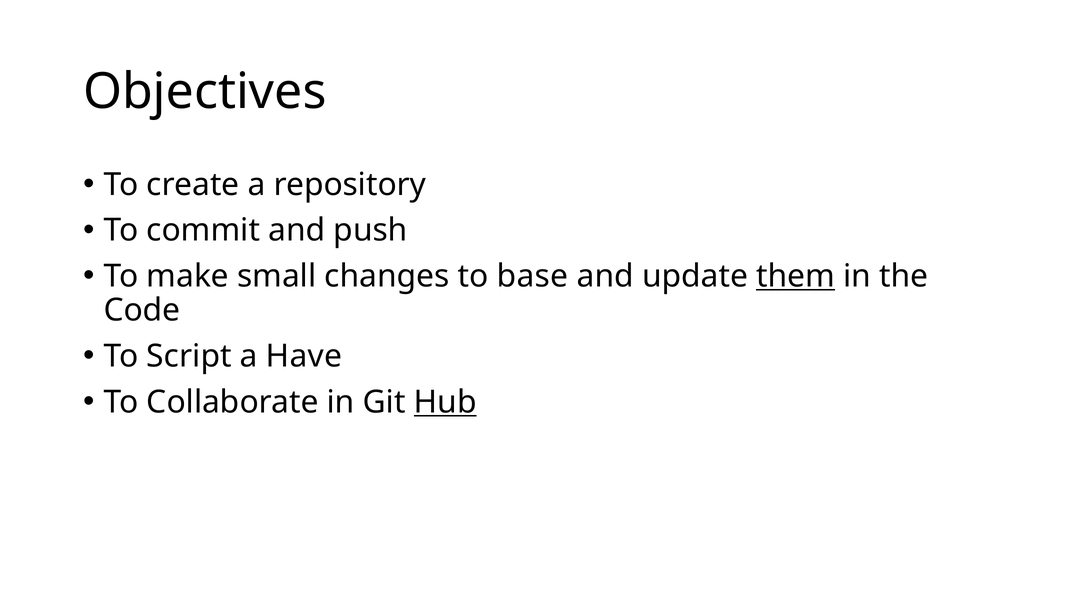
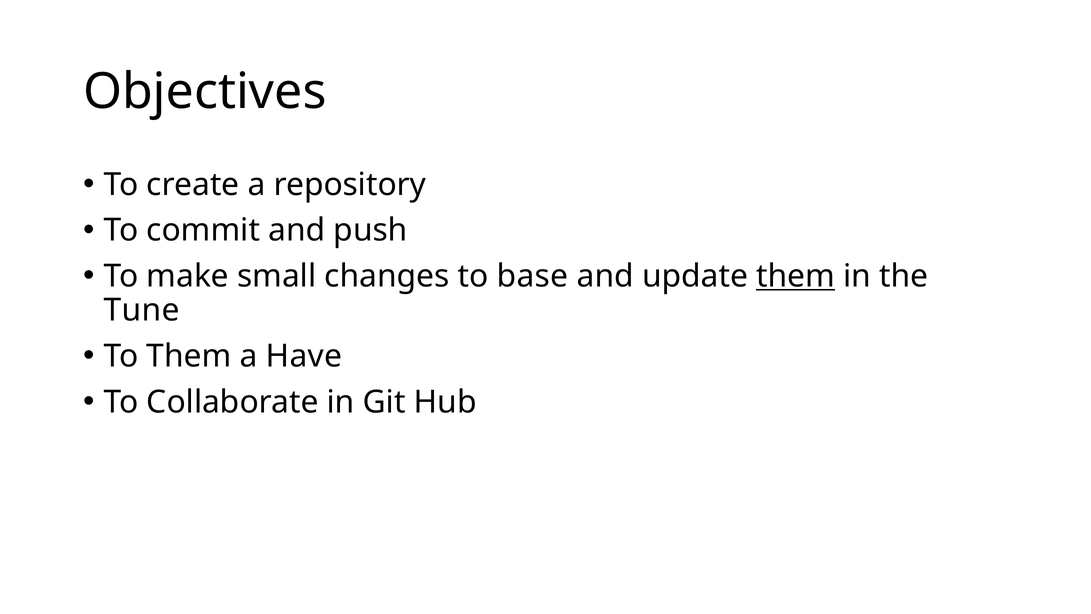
Code: Code -> Tune (142, 310)
To Script: Script -> Them (189, 356)
Hub underline: present -> none (445, 402)
